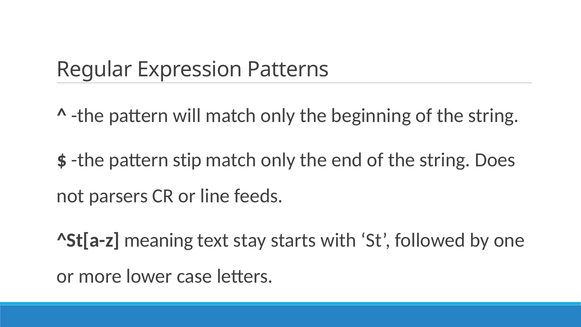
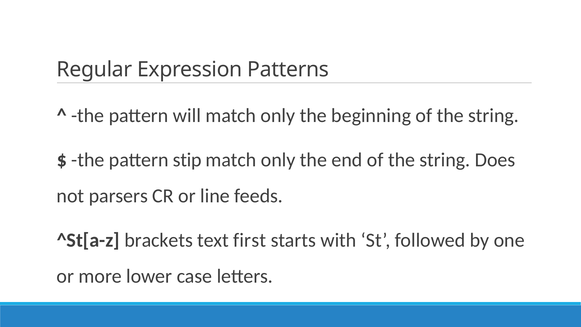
meaning: meaning -> brackets (159, 240)
stay: stay -> first (250, 240)
